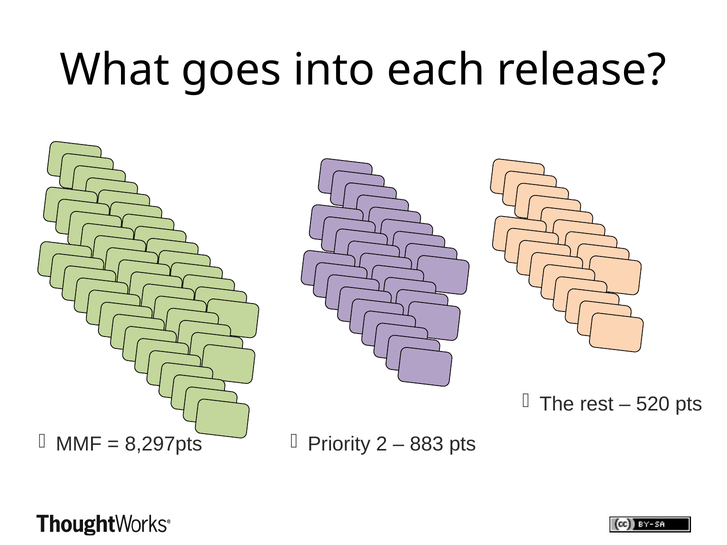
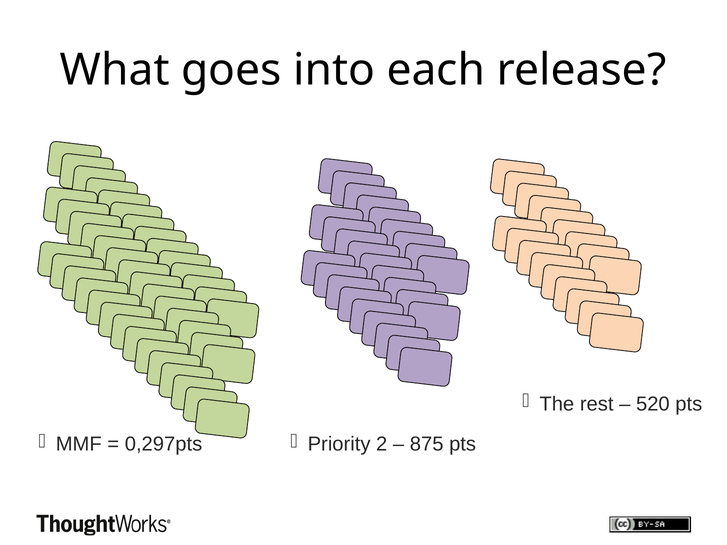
8,297pts: 8,297pts -> 0,297pts (164, 444)
883: 883 -> 875 (427, 444)
